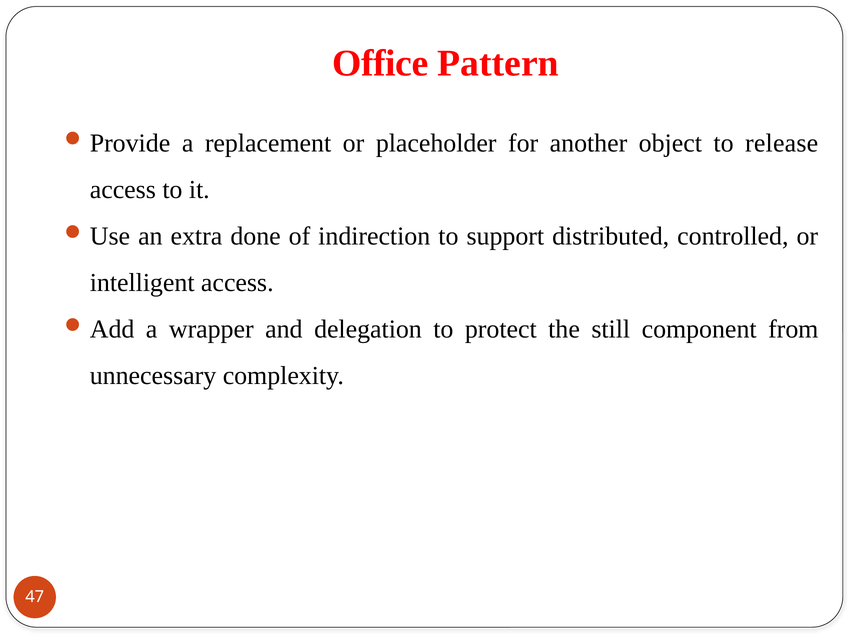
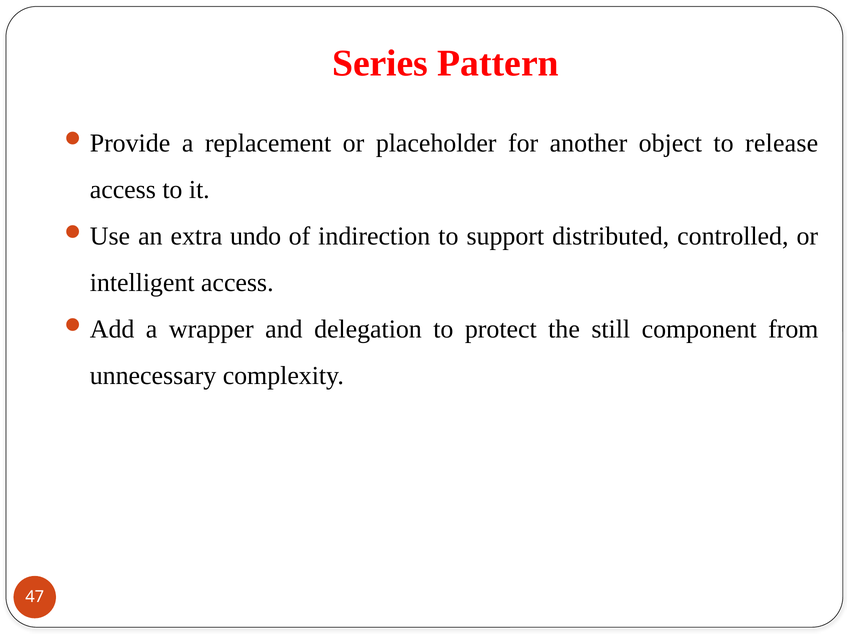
Office: Office -> Series (380, 63)
done: done -> undo (256, 236)
